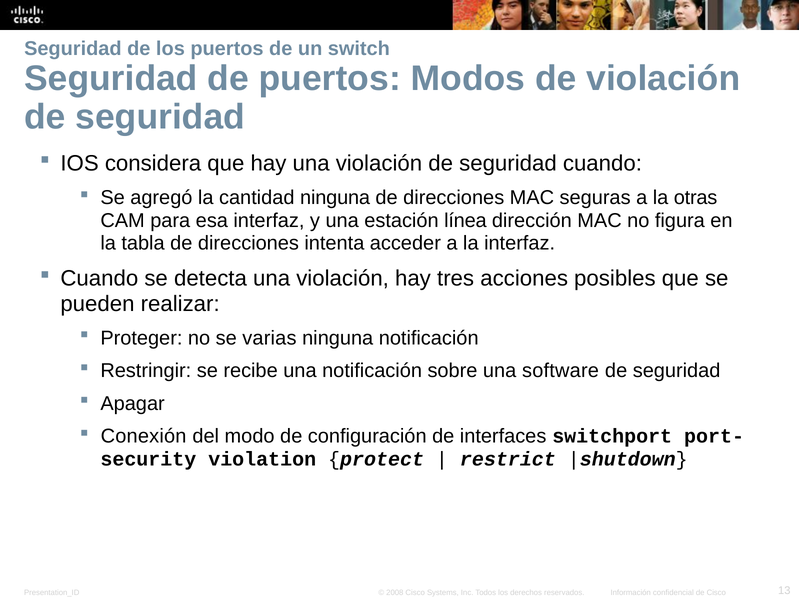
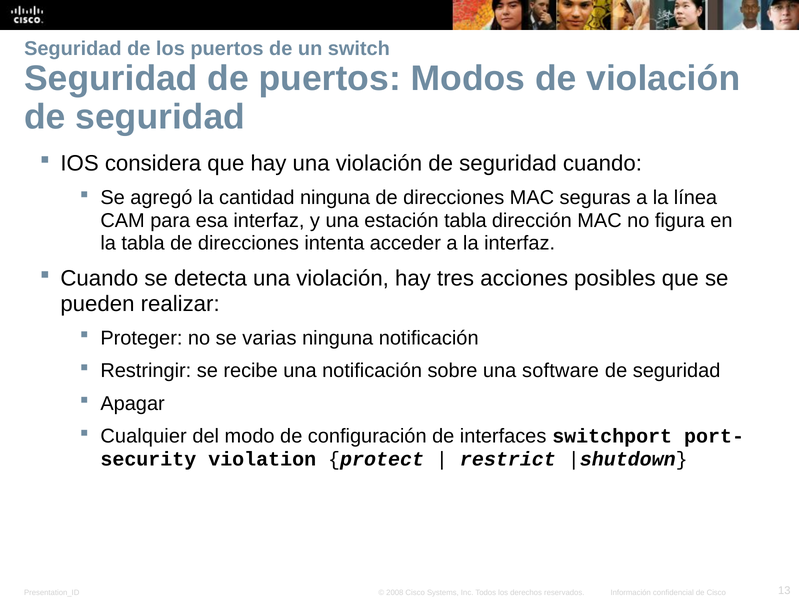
otras: otras -> línea (695, 197)
estación línea: línea -> tabla (465, 220)
Conexión: Conexión -> Cualquier (144, 436)
